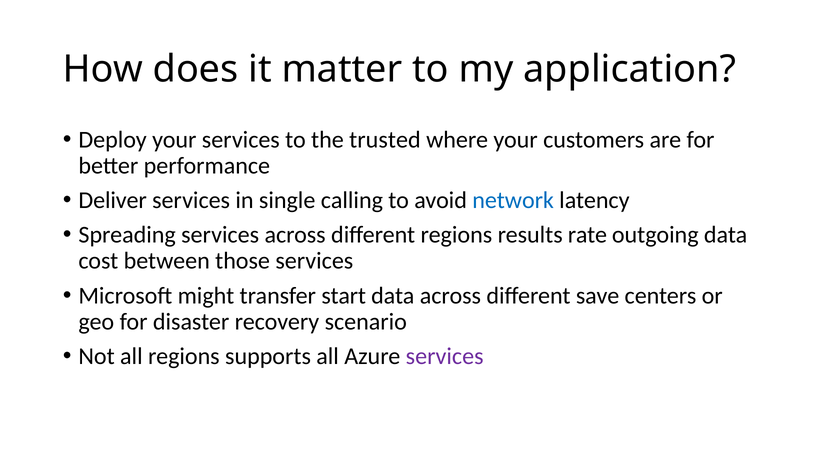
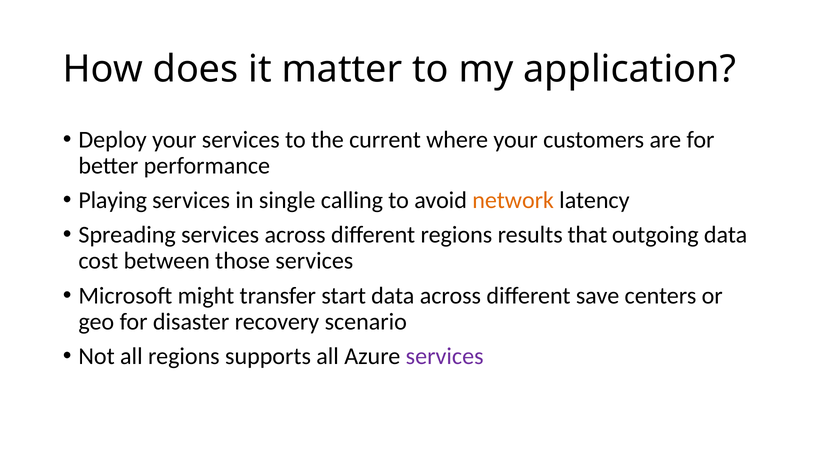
trusted: trusted -> current (385, 140)
Deliver: Deliver -> Playing (113, 200)
network colour: blue -> orange (513, 200)
rate: rate -> that (587, 235)
